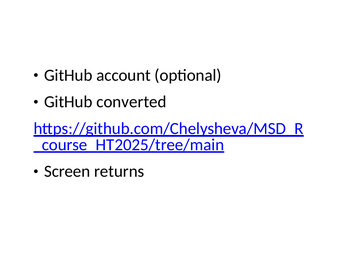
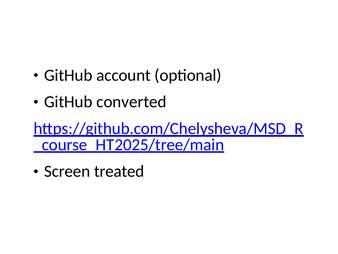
returns: returns -> treated (119, 171)
